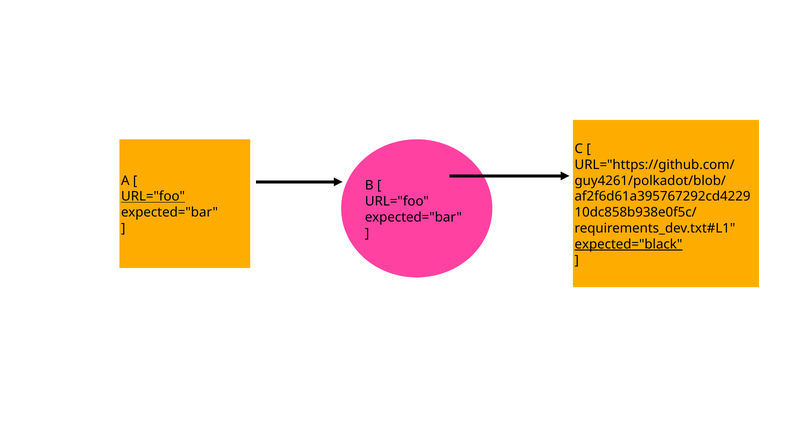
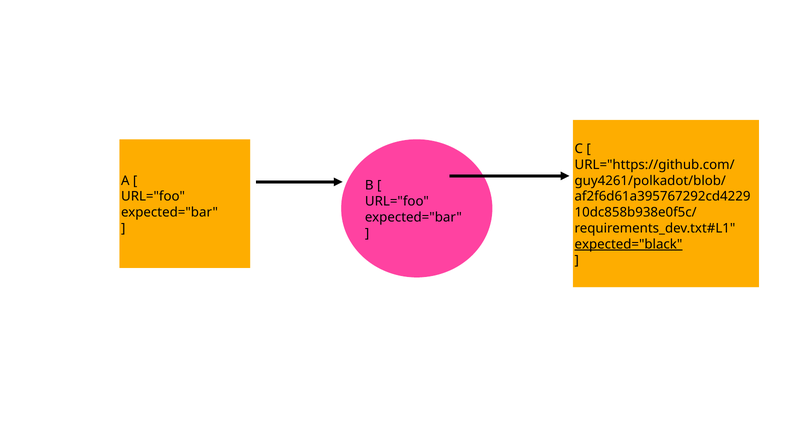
URL="foo underline: present -> none (153, 197)
